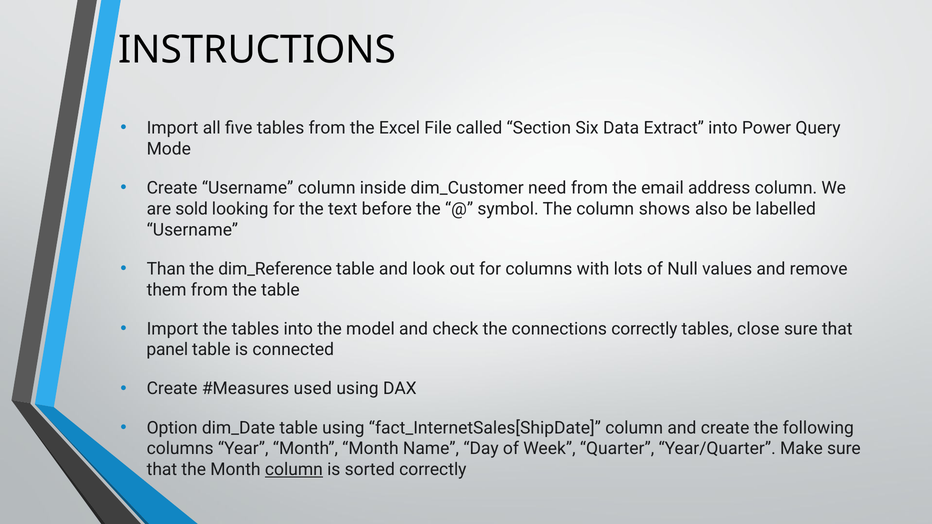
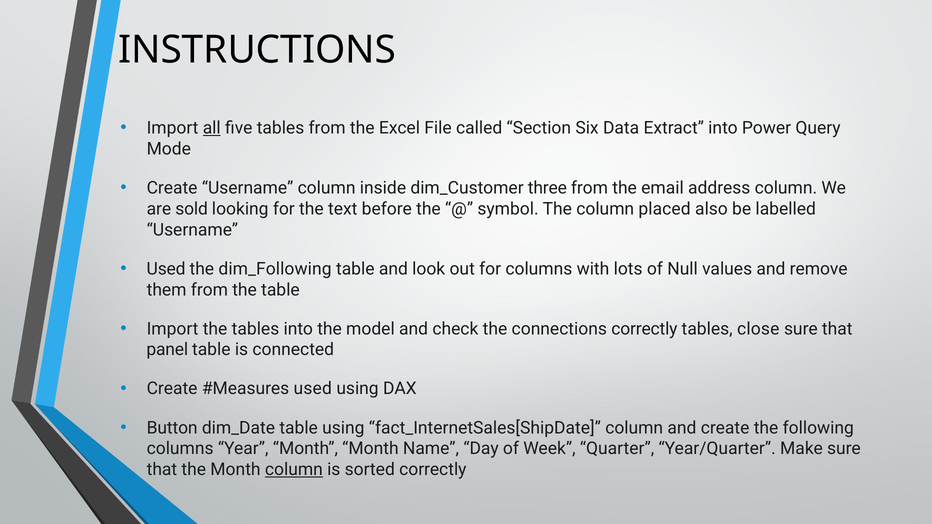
all underline: none -> present (212, 128)
need: need -> three (547, 188)
shows: shows -> placed (665, 209)
Than: Than -> Used (166, 269)
dim_Reference: dim_Reference -> dim_Following (275, 269)
Option: Option -> Button (172, 428)
